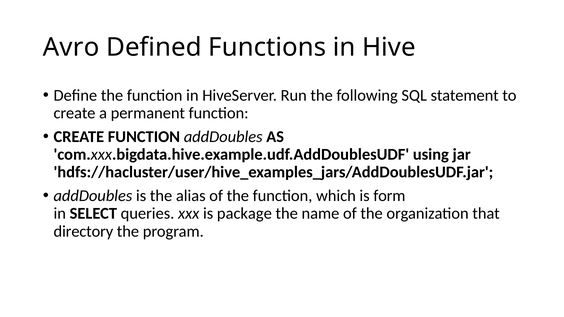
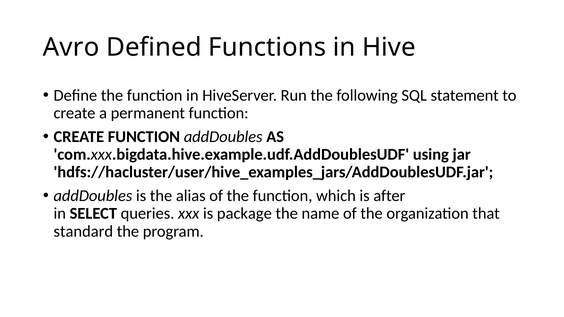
form: form -> after (389, 196)
directory: directory -> standard (83, 231)
